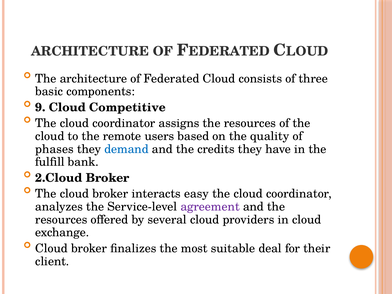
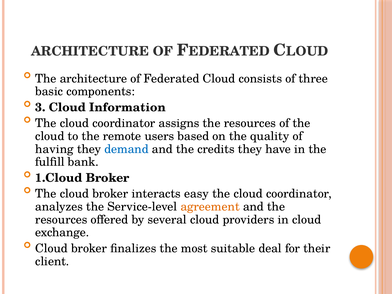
9: 9 -> 3 (40, 107)
Competitive: Competitive -> Information (127, 107)
phases: phases -> having (54, 149)
2.Cloud: 2.Cloud -> 1.Cloud (59, 178)
agreement colour: purple -> orange (210, 207)
